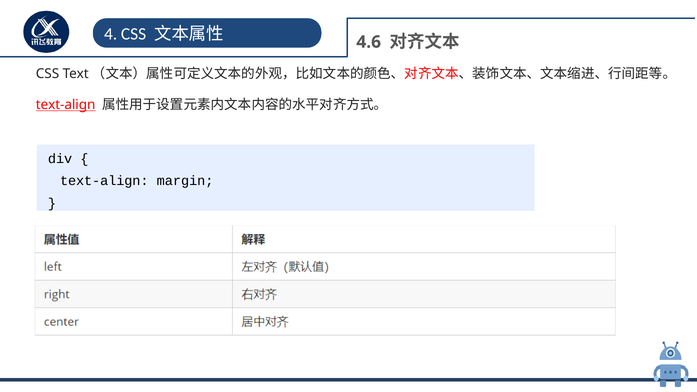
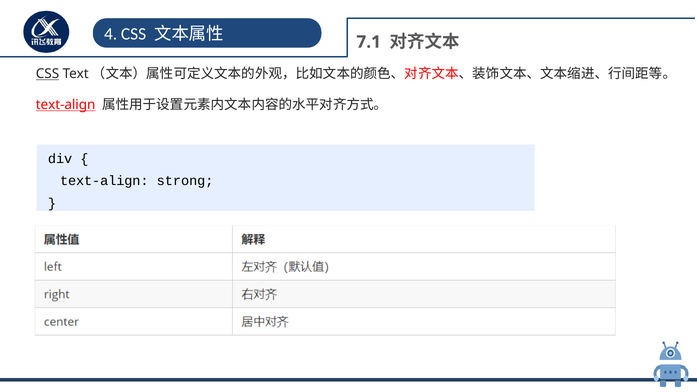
4.6: 4.6 -> 7.1 (369, 42)
CSS underline: none -> present (48, 74)
margin: margin -> strong (185, 181)
